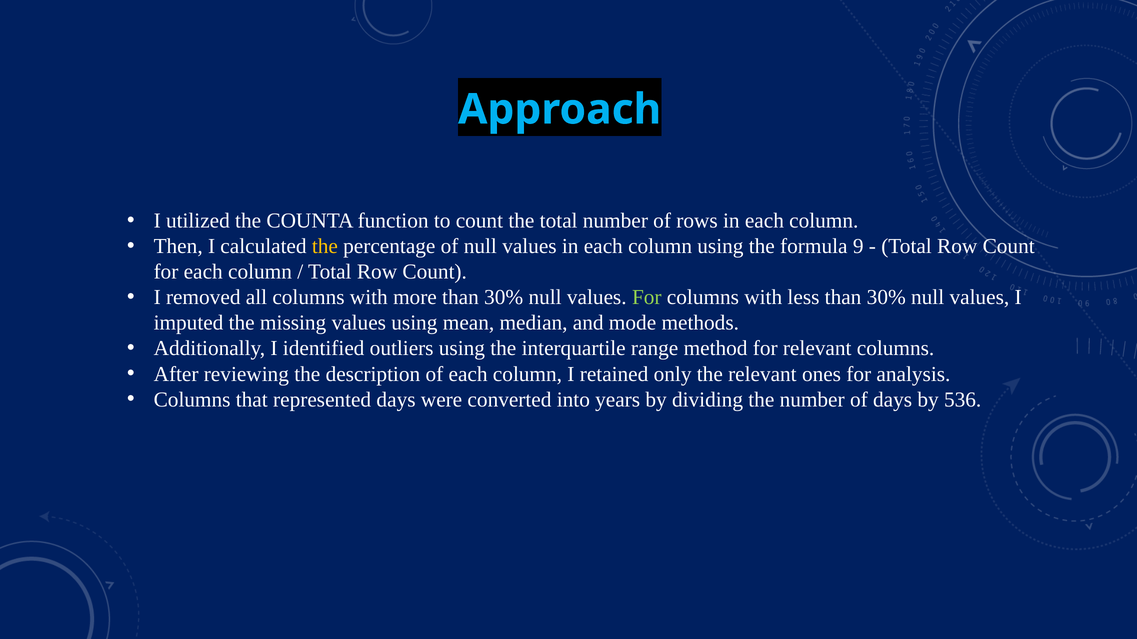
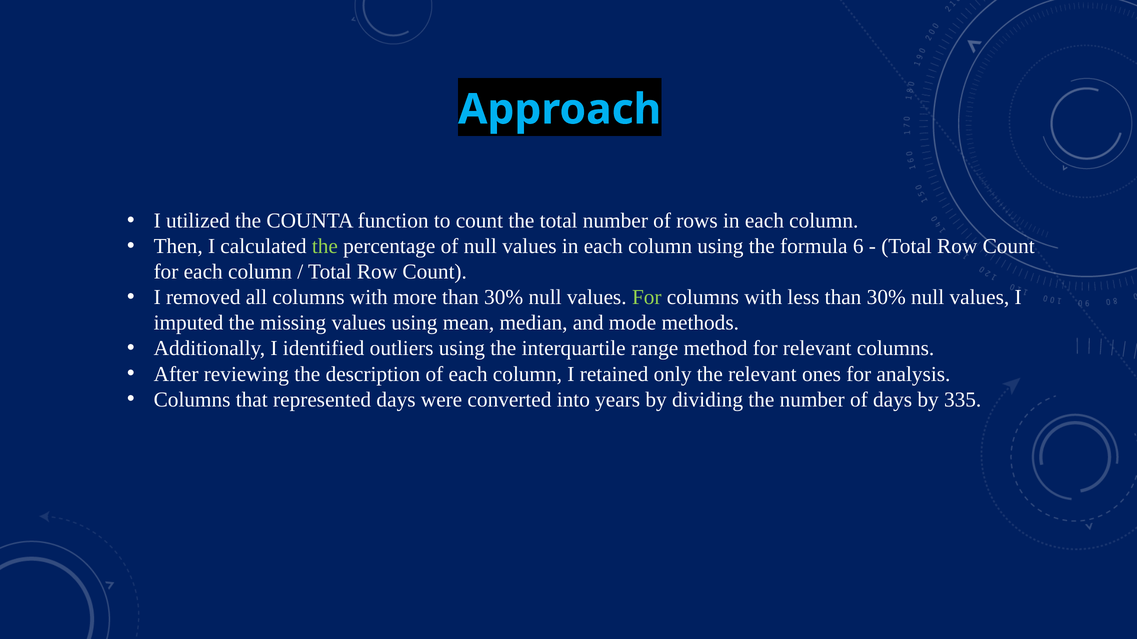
the colour: yellow -> light green (325, 246)
9: 9 -> 6 (858, 246)
536: 536 -> 335 (963, 400)
